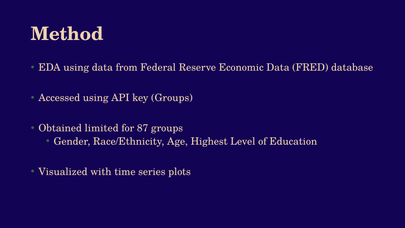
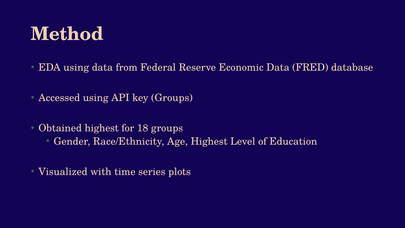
Obtained limited: limited -> highest (102, 128)
87: 87 -> 18 (143, 128)
